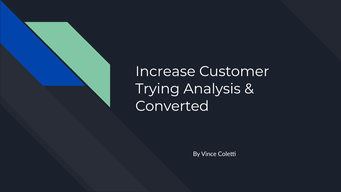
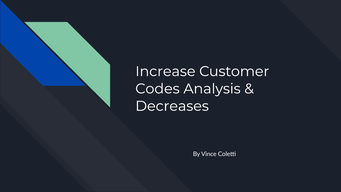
Trying: Trying -> Codes (157, 89)
Converted: Converted -> Decreases (172, 106)
